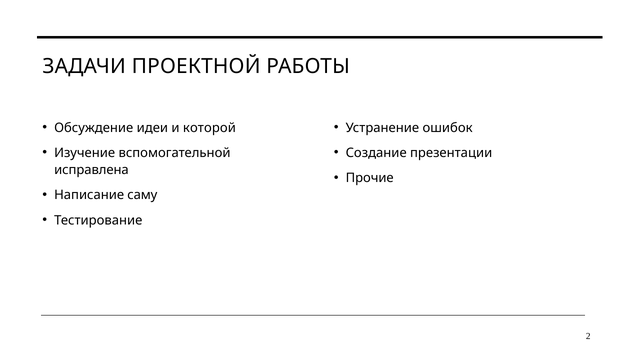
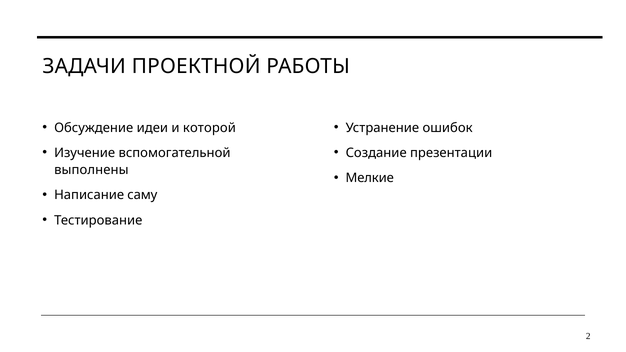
исправлена: исправлена -> выполнены (91, 170)
Прочие: Прочие -> Мелкие (370, 178)
